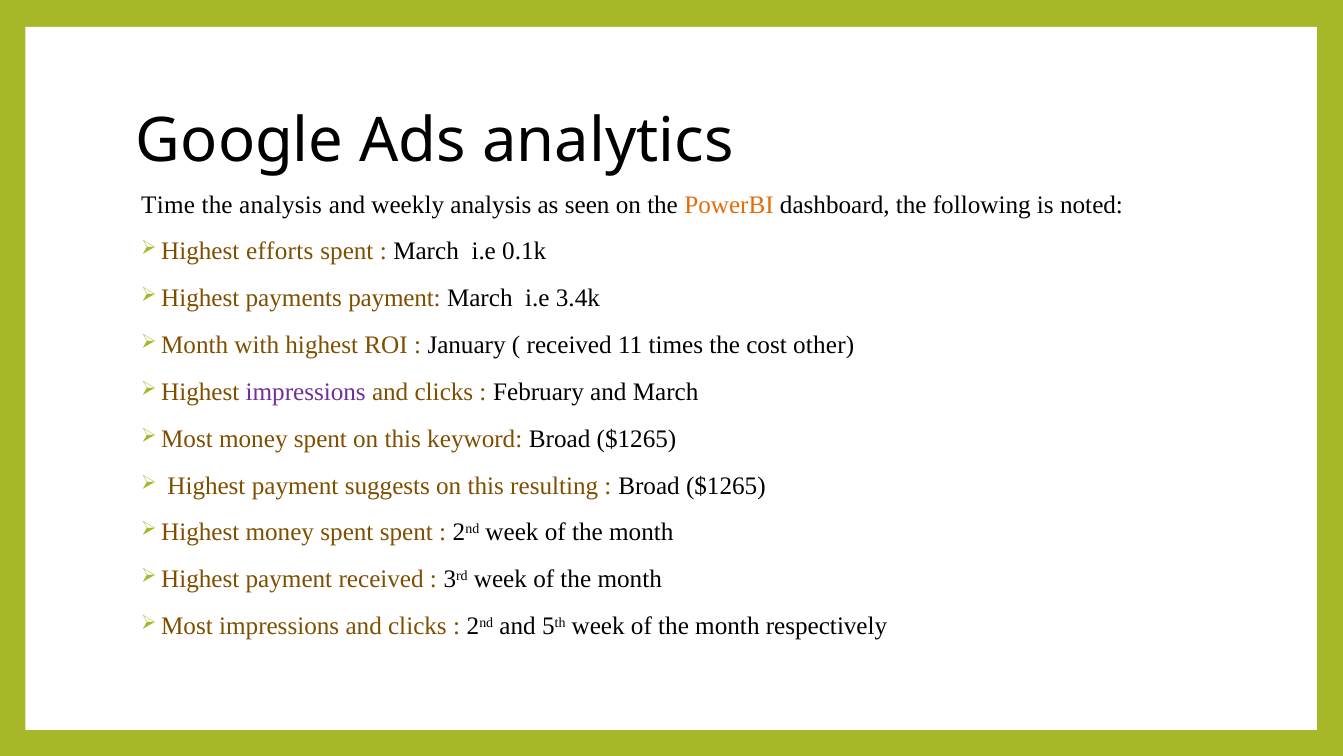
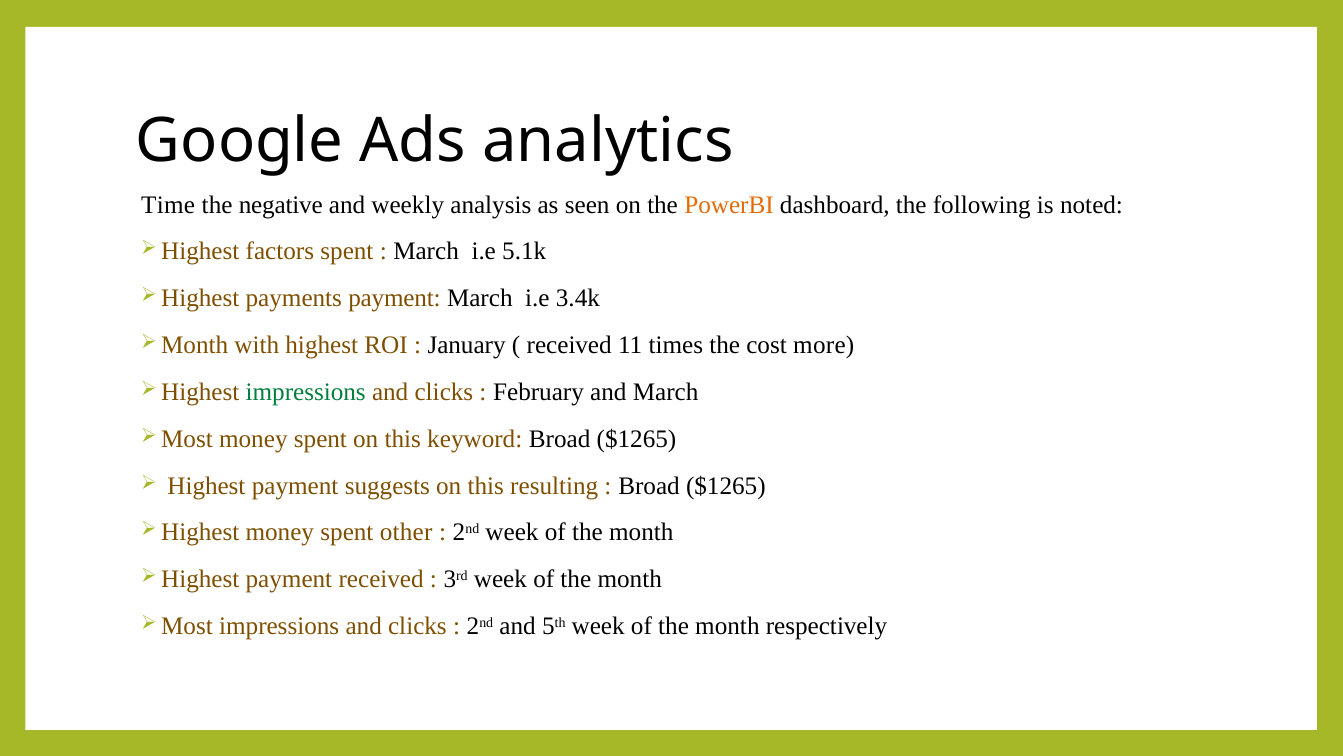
the analysis: analysis -> negative (281, 205)
efforts: efforts -> factors (280, 251)
0.1k: 0.1k -> 5.1k (524, 251)
other: other -> more (824, 345)
impressions colour: purple -> green (306, 392)
spent spent: spent -> other (406, 532)
